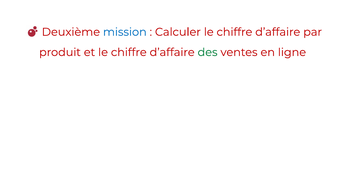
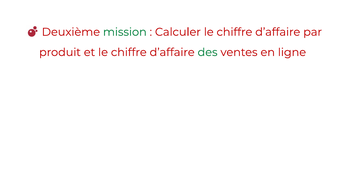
mission colour: blue -> green (125, 32)
